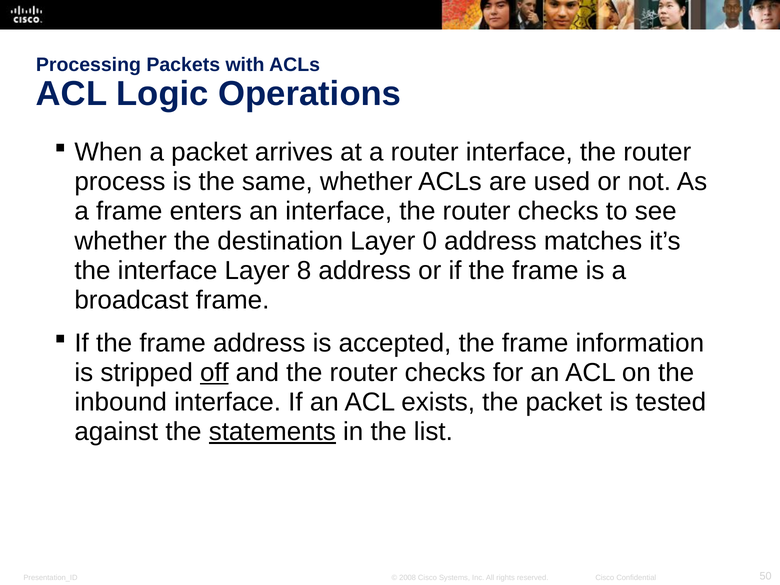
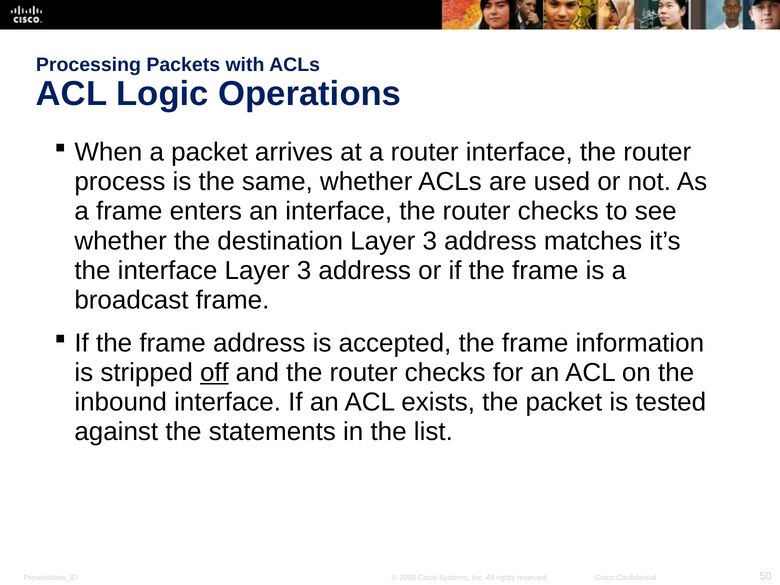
destination Layer 0: 0 -> 3 (430, 241)
interface Layer 8: 8 -> 3 (304, 271)
statements underline: present -> none (272, 432)
